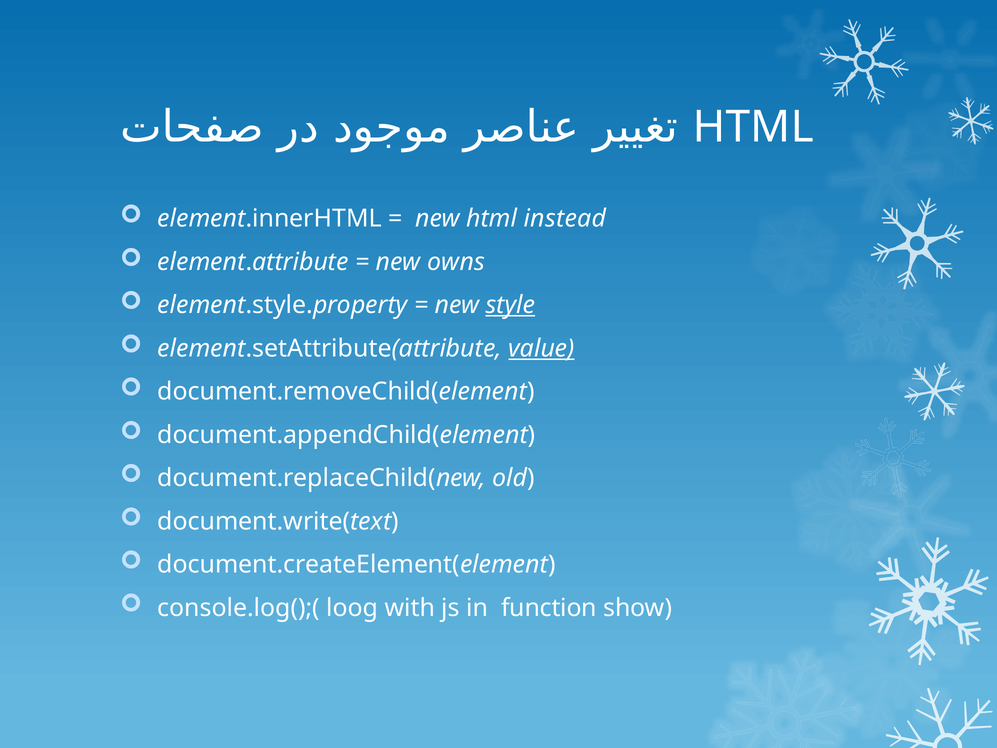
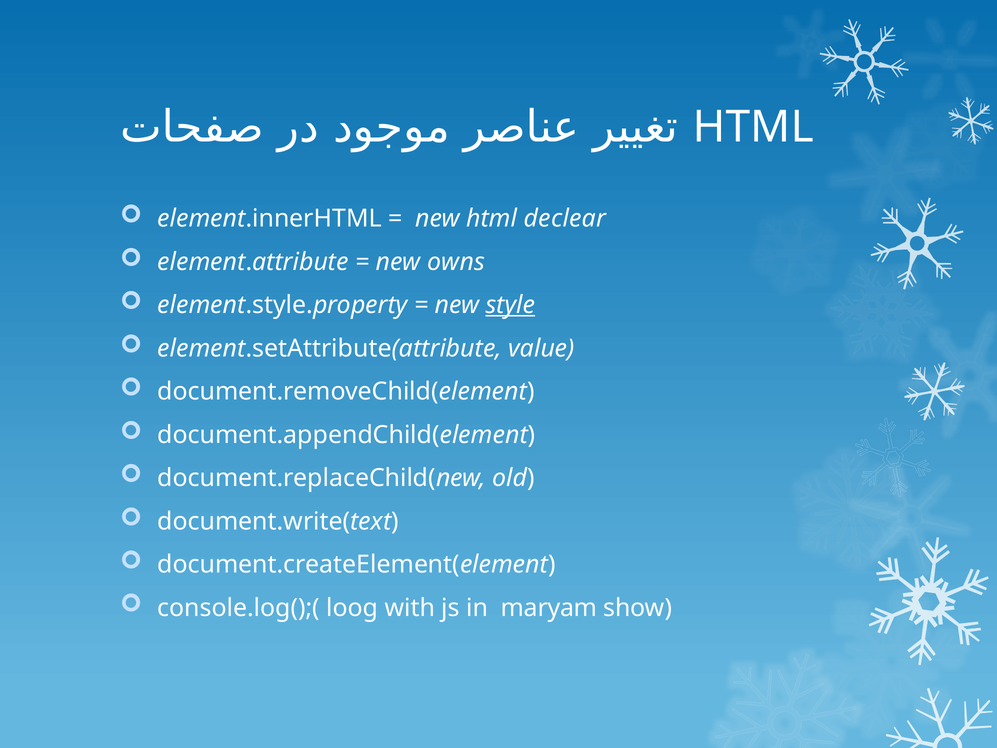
instead: instead -> declear (565, 219)
value underline: present -> none (541, 348)
function: function -> maryam (549, 608)
